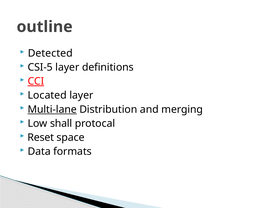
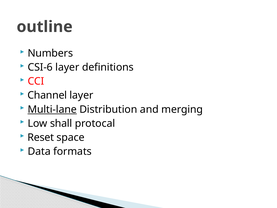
Detected: Detected -> Numbers (50, 53)
CSI-5: CSI-5 -> CSI-6 (40, 67)
CCI underline: present -> none (36, 81)
Located: Located -> Channel (47, 95)
